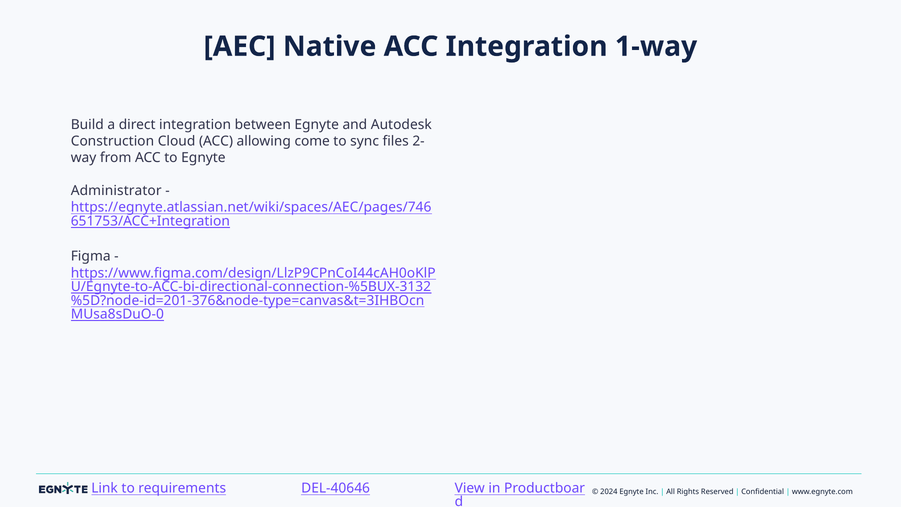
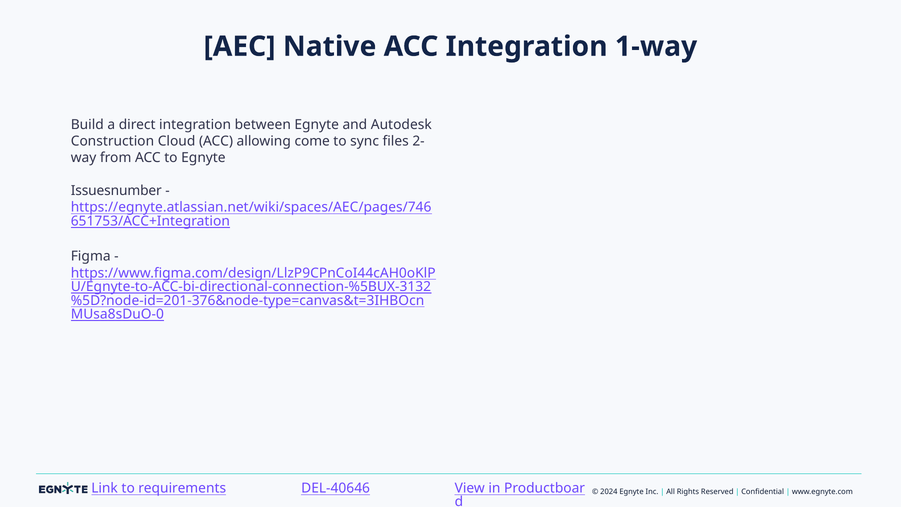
Administrator: Administrator -> Issuesnumber (116, 191)
